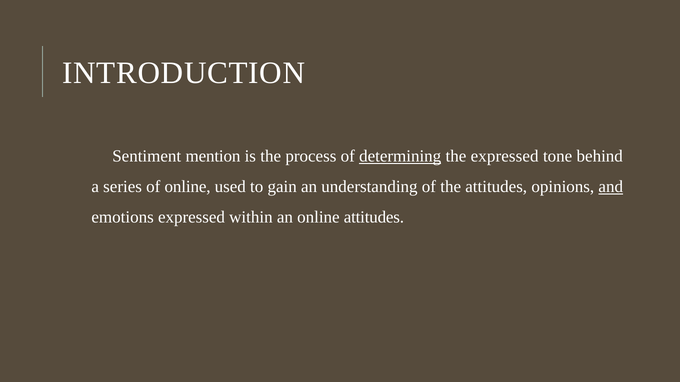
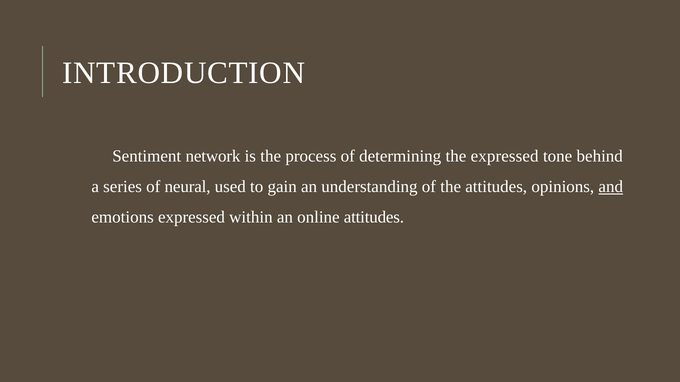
mention: mention -> network (213, 156)
determining underline: present -> none (400, 156)
of online: online -> neural (188, 187)
